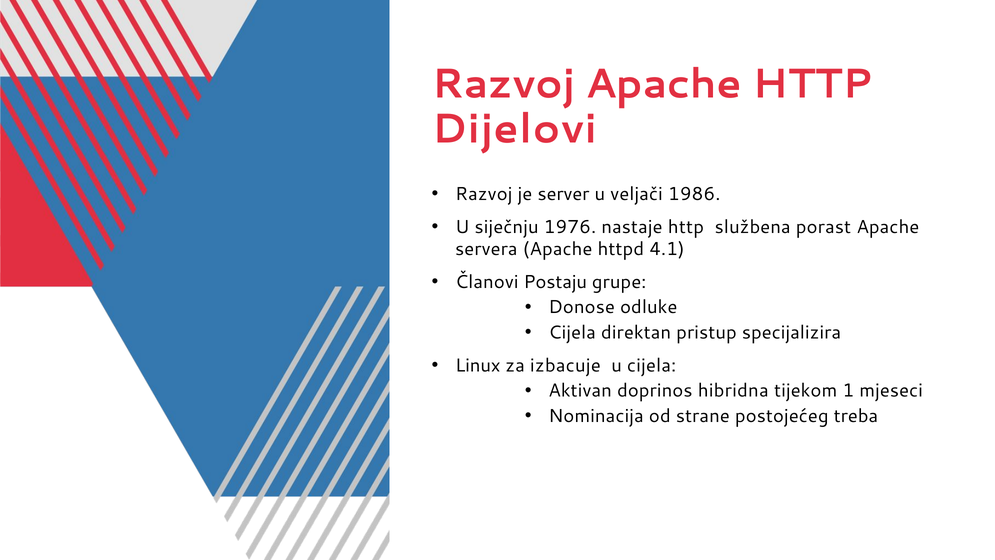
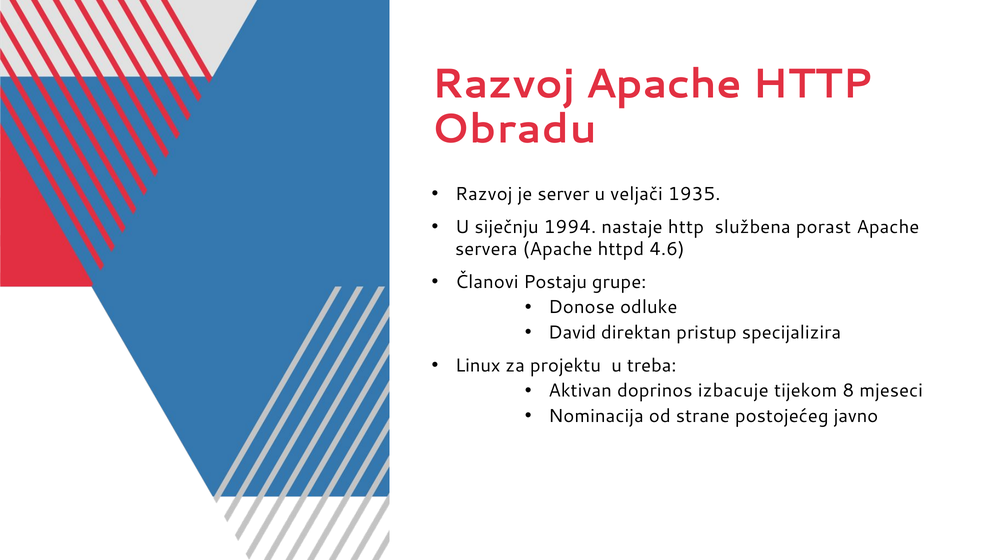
Dijelovi: Dijelovi -> Obradu (514, 129)
1986: 1986 -> 1935 (694, 194)
1976: 1976 -> 1994 (570, 227)
4.1: 4.1 -> 4.6 (667, 249)
Cijela: Cijela -> David (572, 332)
izbacuje: izbacuje -> projektu (566, 365)
u cijela: cijela -> treba (652, 365)
hibridna: hibridna -> izbacuje (733, 390)
1: 1 -> 8 (848, 390)
treba: treba -> javno (856, 416)
